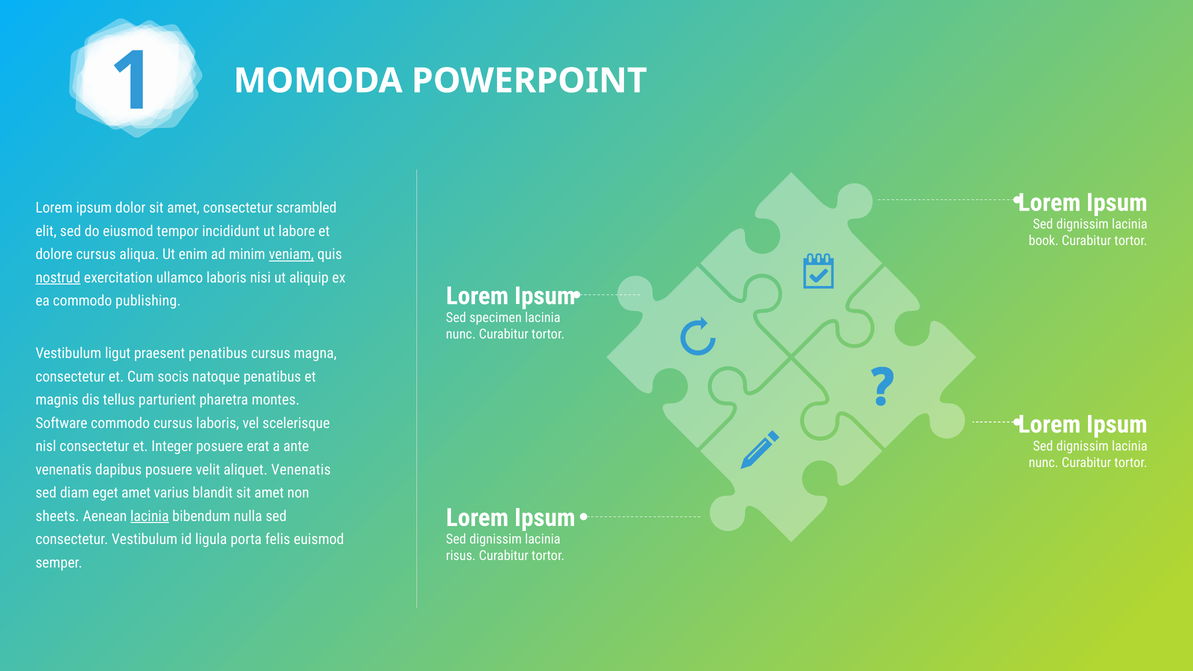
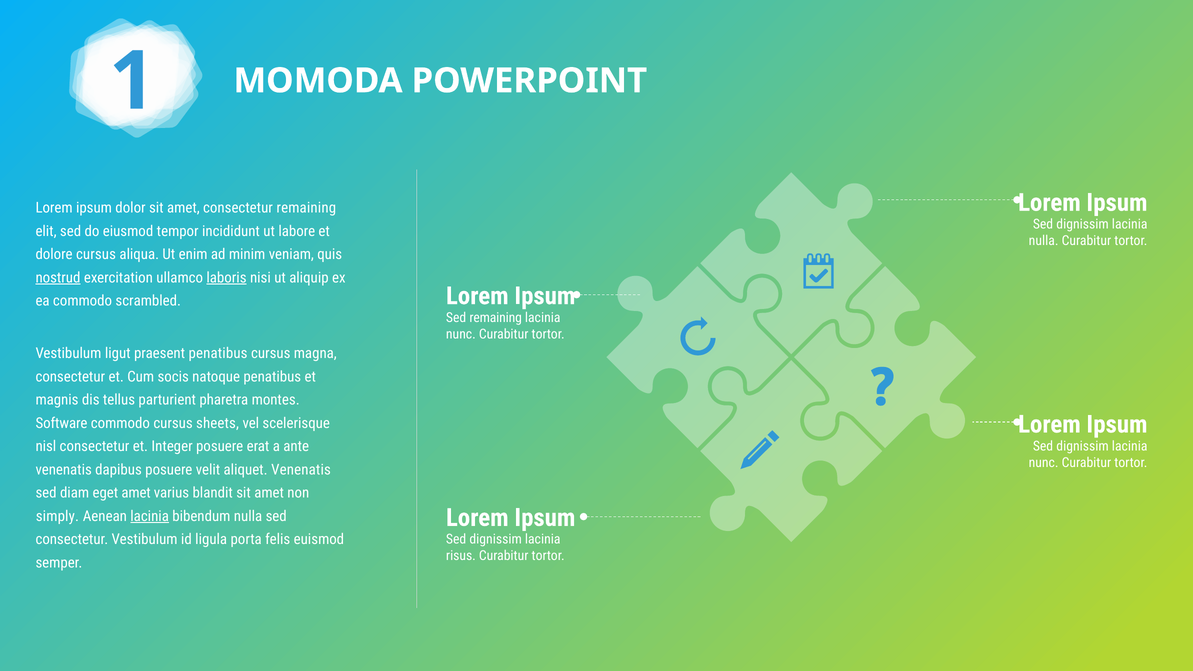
consectetur scrambled: scrambled -> remaining (306, 208)
book: book -> nulla (1044, 241)
veniam underline: present -> none (291, 255)
laboris underline: none -> present (226, 278)
publishing: publishing -> scrambled (148, 301)
Sed specimen: specimen -> remaining (496, 318)
cursus laboris: laboris -> sheets (218, 423)
sheets: sheets -> simply (57, 516)
